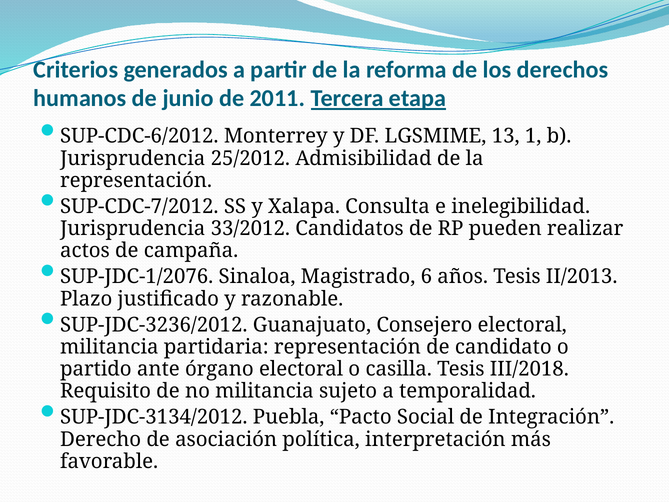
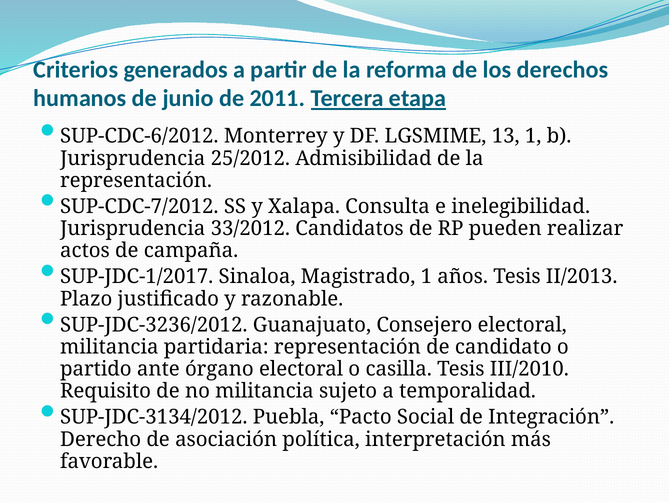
SUP-JDC-1/2076: SUP-JDC-1/2076 -> SUP-JDC-1/2017 (137, 277)
Magistrado 6: 6 -> 1 (426, 277)
III/2018: III/2018 -> III/2010 (529, 369)
